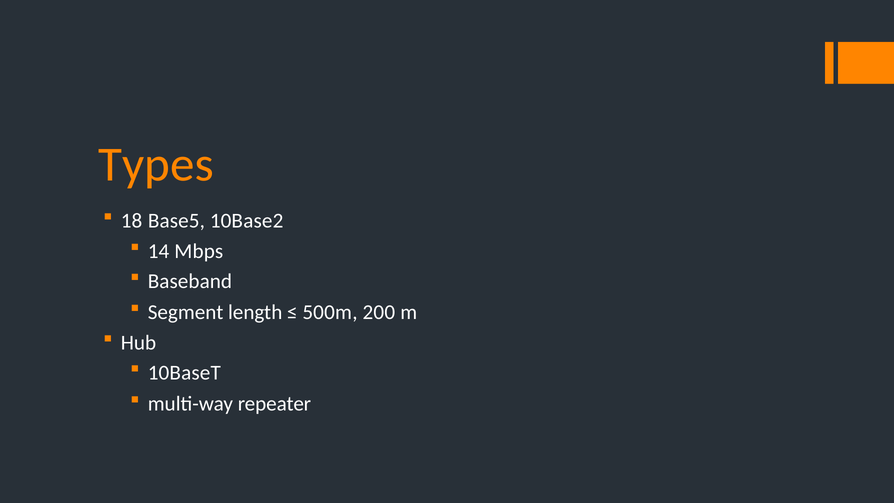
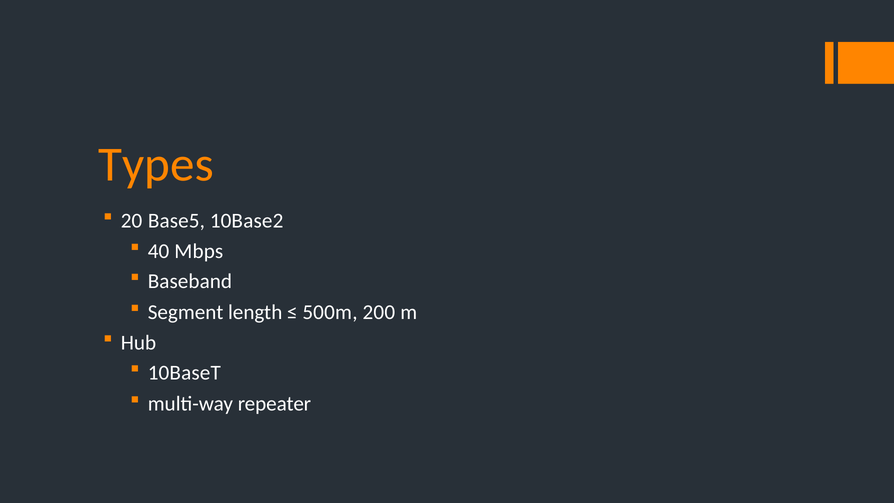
18: 18 -> 20 (132, 221)
14: 14 -> 40 (159, 251)
